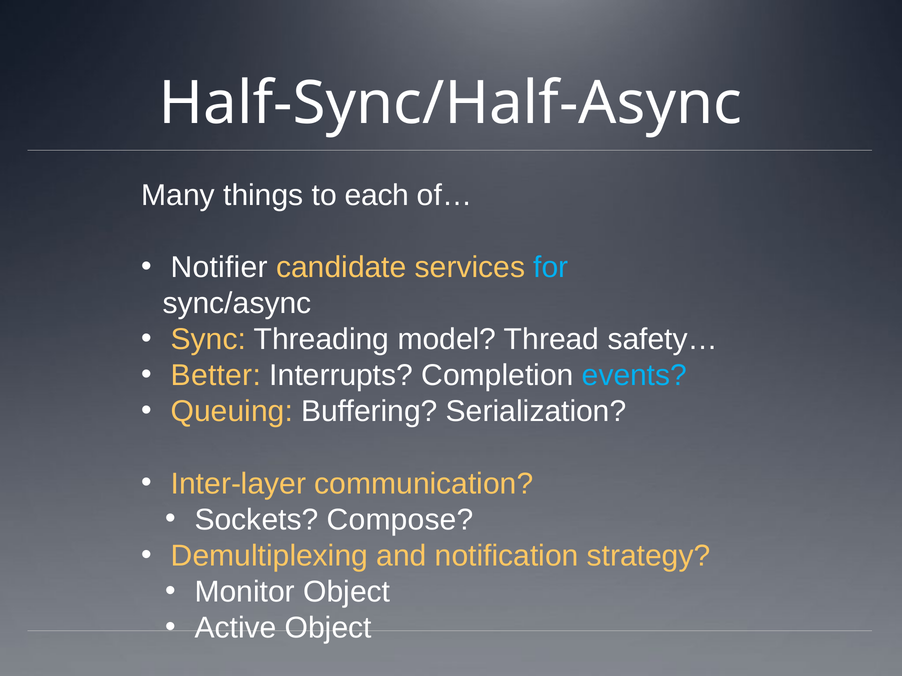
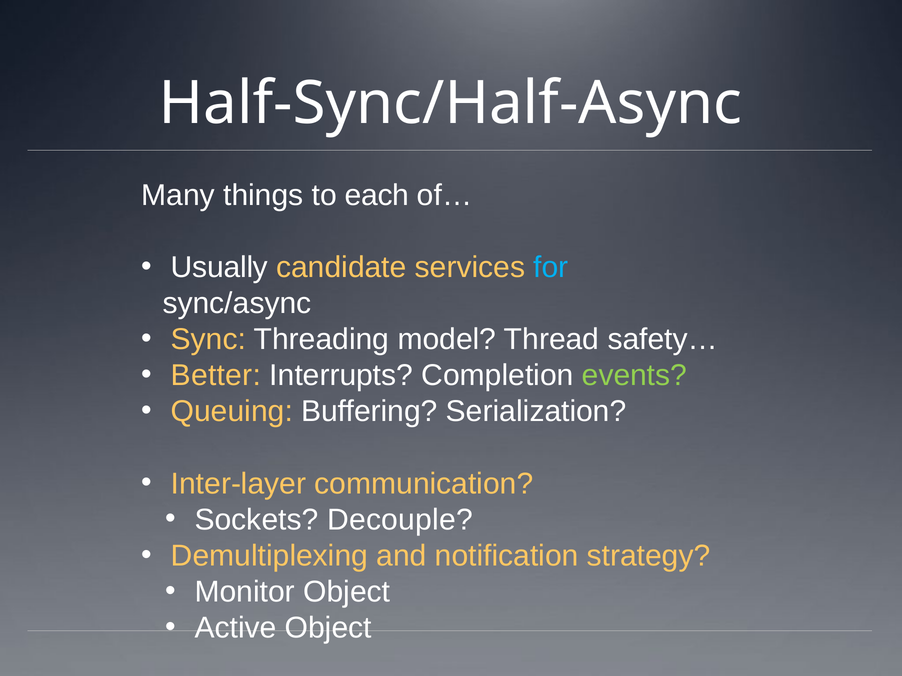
Notifier: Notifier -> Usually (219, 268)
events colour: light blue -> light green (634, 376)
Compose: Compose -> Decouple (400, 520)
